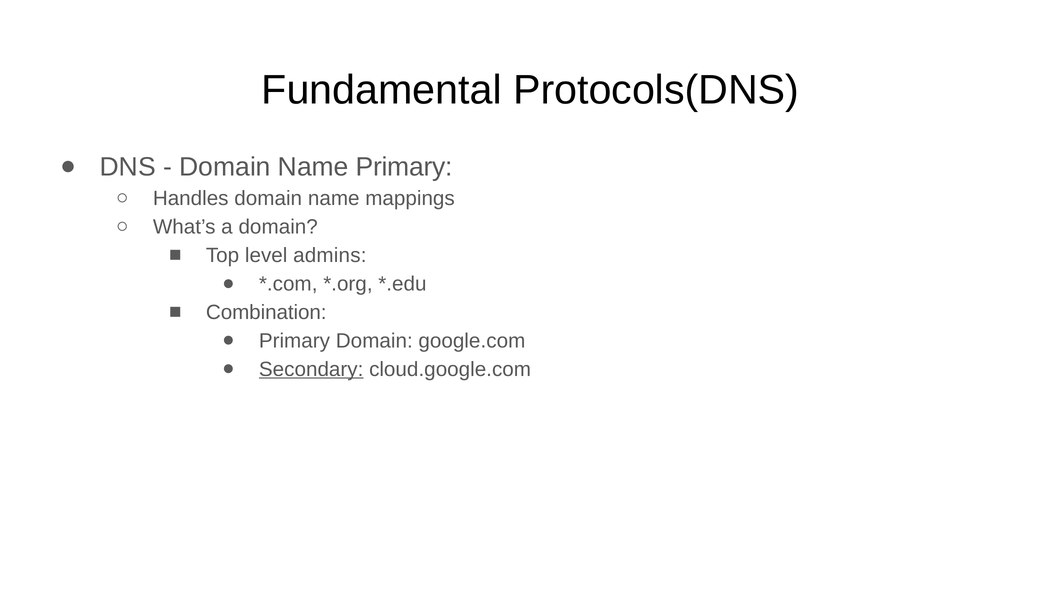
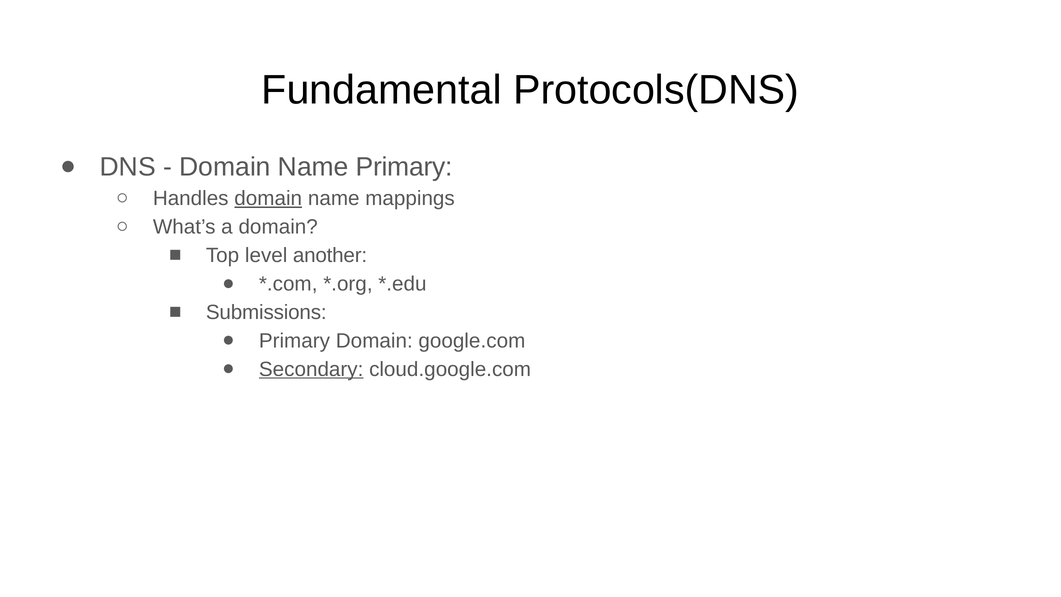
domain underline: none -> present (268, 198)
admins: admins -> another (330, 255)
Combination: Combination -> Submissions (266, 312)
